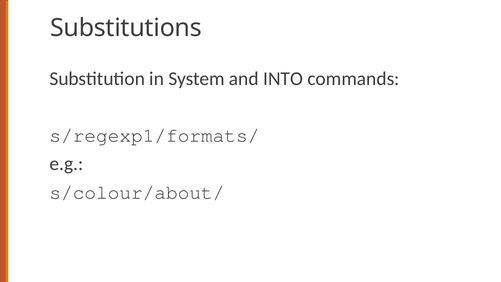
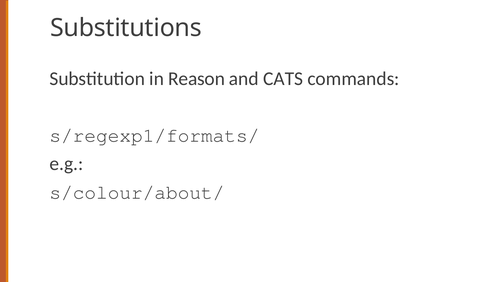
System: System -> Reason (197, 79)
INTO: INTO -> CATS (283, 79)
